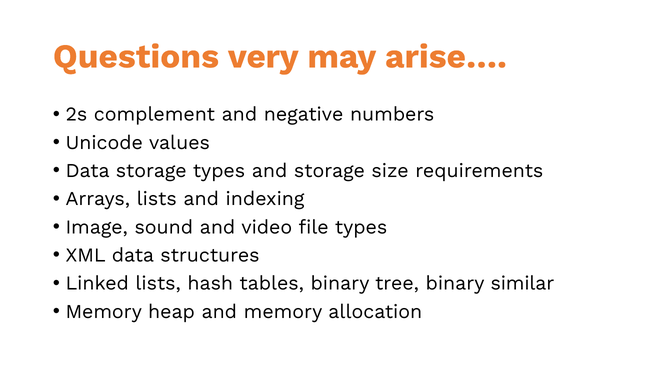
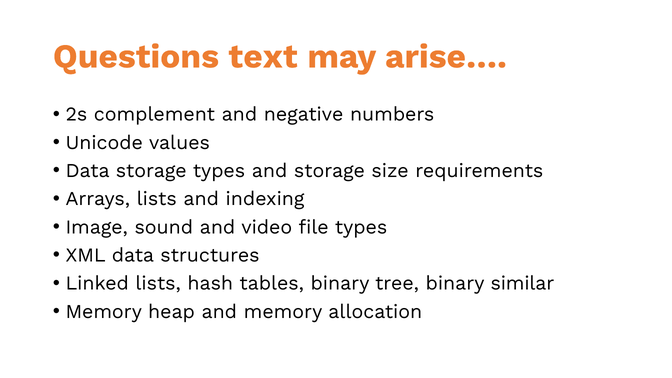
very: very -> text (263, 56)
